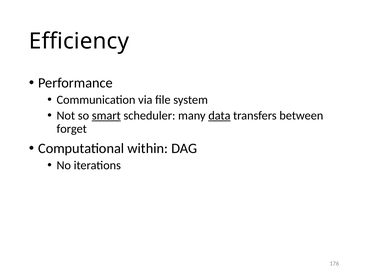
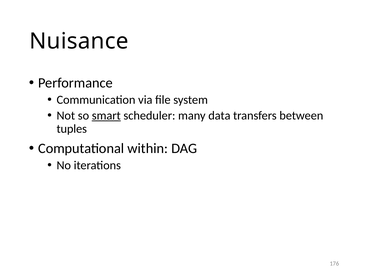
Efficiency: Efficiency -> Nuisance (79, 41)
data underline: present -> none (219, 116)
forget: forget -> tuples (72, 129)
